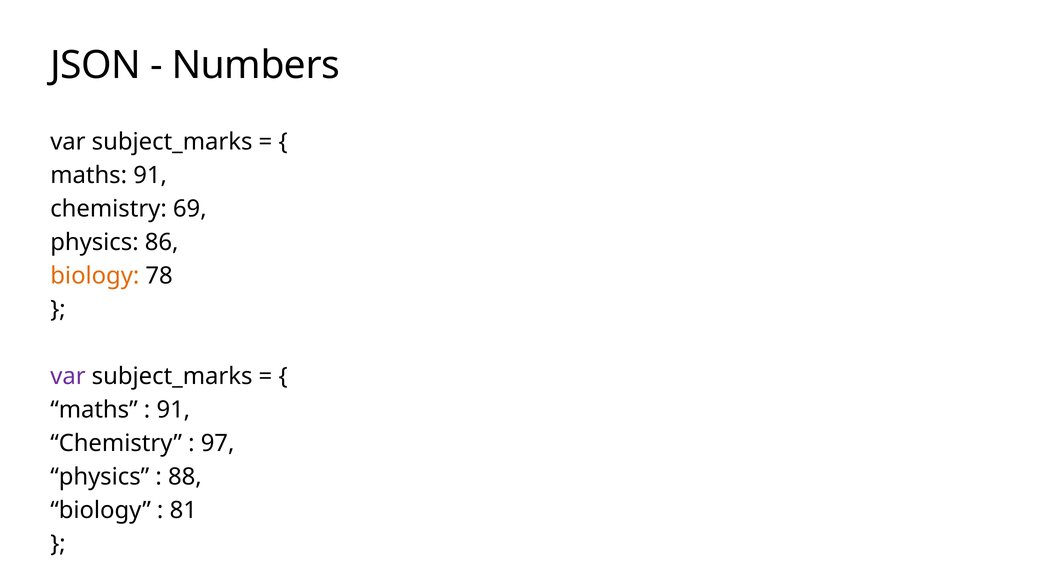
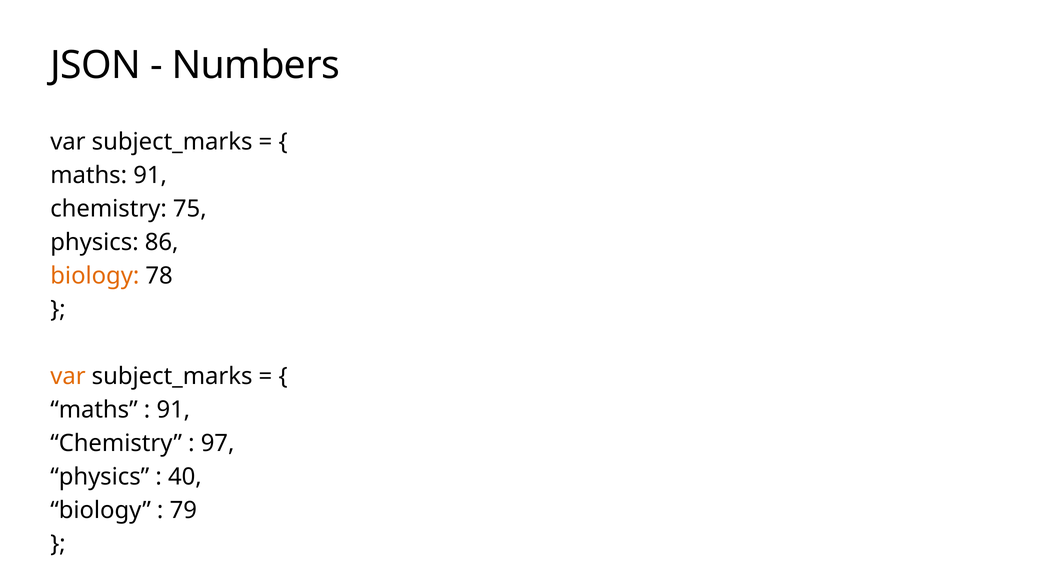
69: 69 -> 75 (190, 209)
var colour: purple -> orange (68, 376)
88: 88 -> 40 (185, 476)
81: 81 -> 79 (183, 510)
